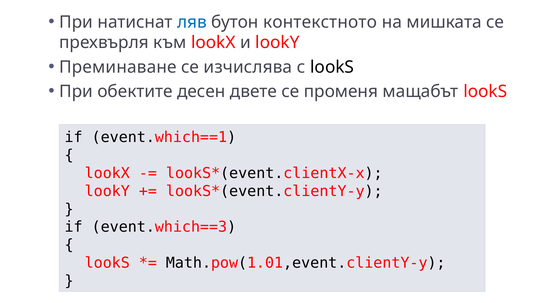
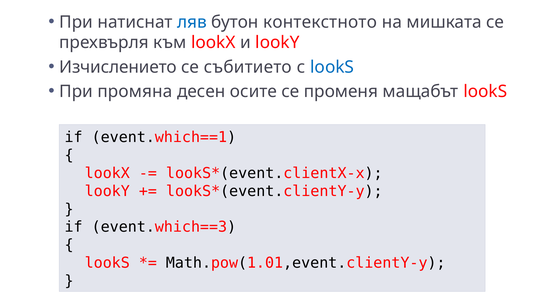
Преминаване: Преминаване -> Изчислението (118, 67)
изчислява: изчислява -> събитието (248, 67)
lookS colour: black -> blue (332, 67)
обектите: обектите -> промяна (135, 91)
двете: двете -> осите (253, 91)
